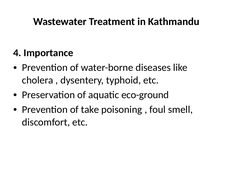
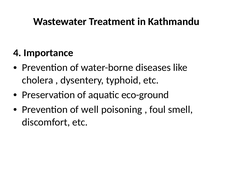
take: take -> well (90, 110)
